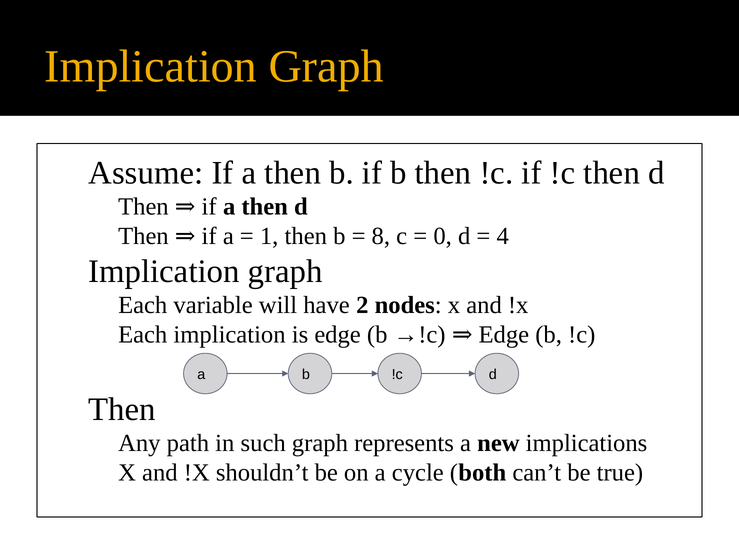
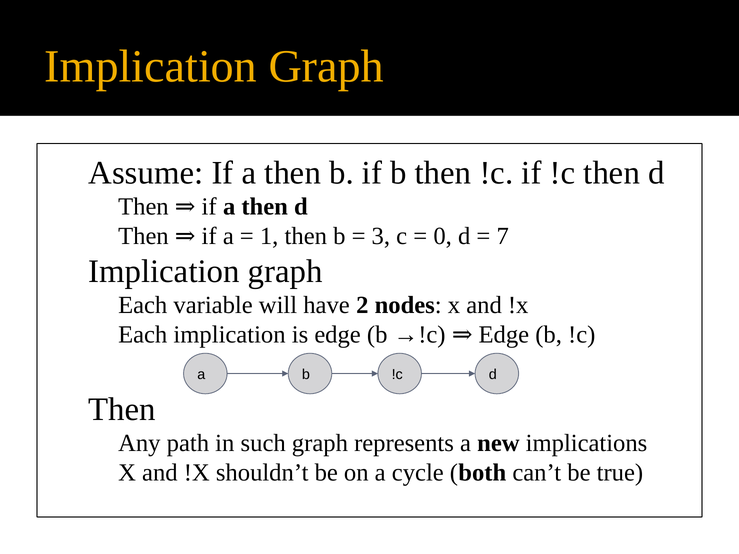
8: 8 -> 3 (381, 236)
4: 4 -> 7 (503, 236)
